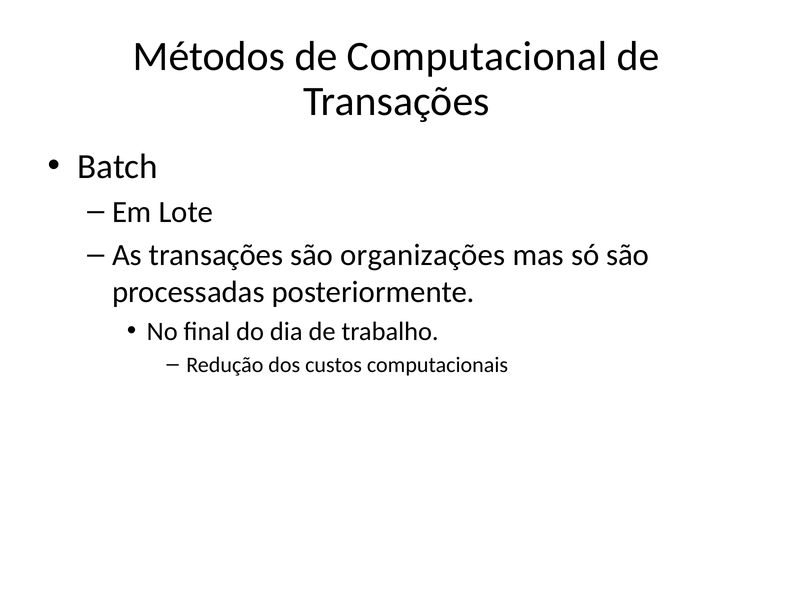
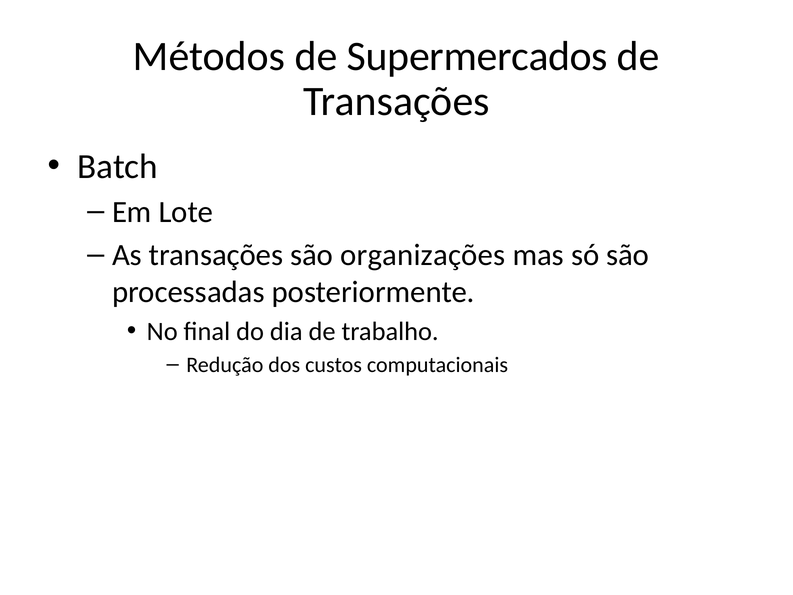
Computacional: Computacional -> Supermercados (477, 56)
